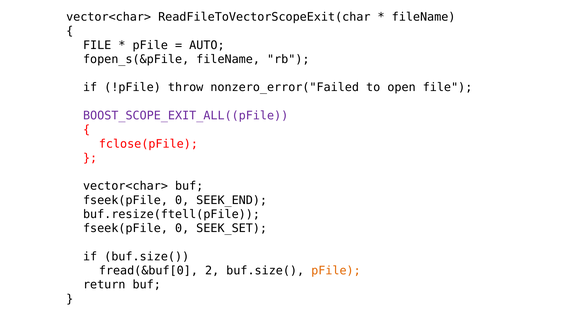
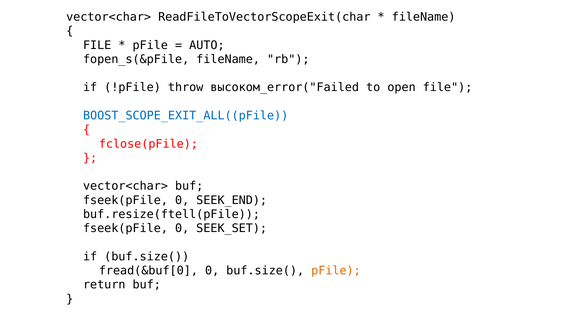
nonzero_error("Failed: nonzero_error("Failed -> высоком_error("Failed (285, 87)
BOOST_SCOPE_EXIT_ALL((pFile colour: purple -> blue (186, 115)
fread(&buf[0 2: 2 -> 0 (212, 270)
